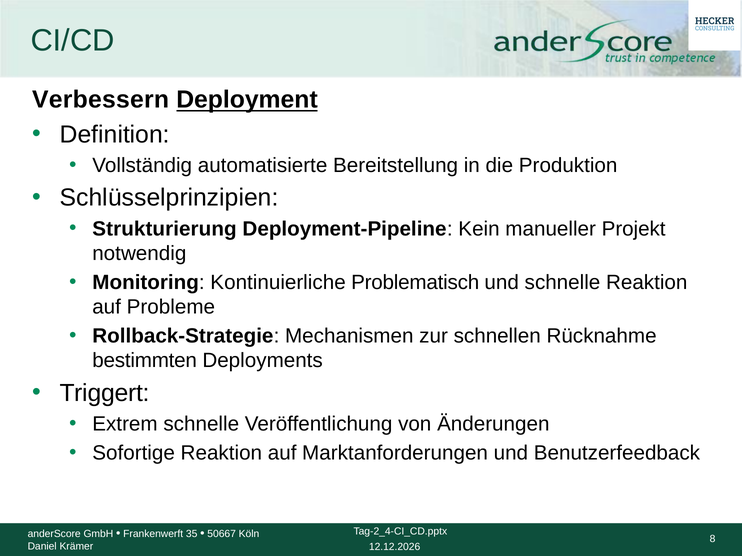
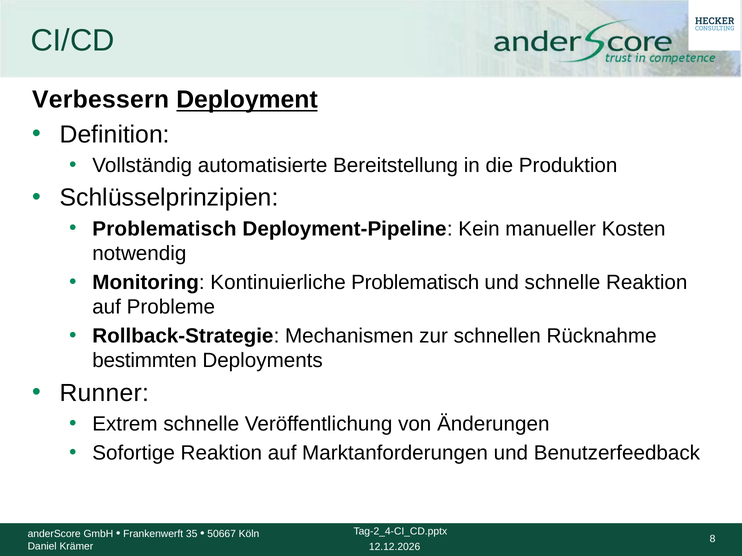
Strukturierung: Strukturierung -> Problematisch (164, 229)
Projekt: Projekt -> Kosten (634, 229)
Triggert: Triggert -> Runner (104, 393)
